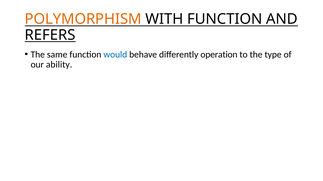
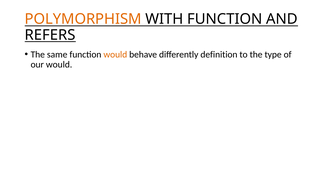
would colour: blue -> orange (115, 55)
operation: operation -> definition (219, 55)
our ability: ability -> would (59, 65)
